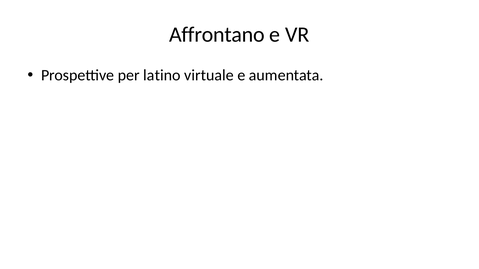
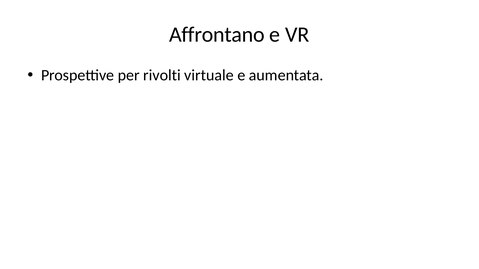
latino: latino -> rivolti (162, 75)
